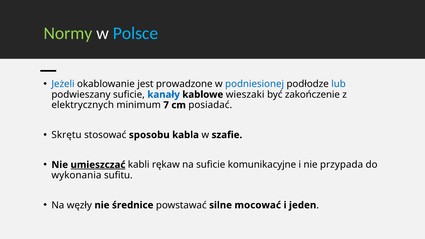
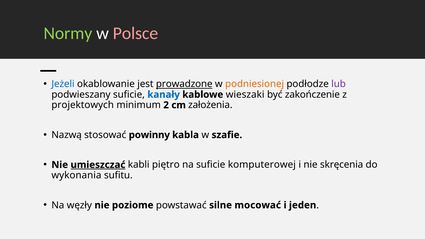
Polsce colour: light blue -> pink (135, 33)
prowadzone underline: none -> present (184, 84)
podniesionej colour: blue -> orange (255, 84)
lub colour: blue -> purple (339, 84)
elektrycznych: elektrycznych -> projektowych (83, 105)
7: 7 -> 2 (166, 105)
posiadać: posiadać -> założenia (210, 105)
Skrętu: Skrętu -> Nazwą (67, 135)
sposobu: sposobu -> powinny (149, 135)
rękaw: rękaw -> piętro (166, 165)
komunikacyjne: komunikacyjne -> komputerowej (262, 165)
przypada: przypada -> skręcenia (342, 165)
średnice: średnice -> poziome (133, 205)
